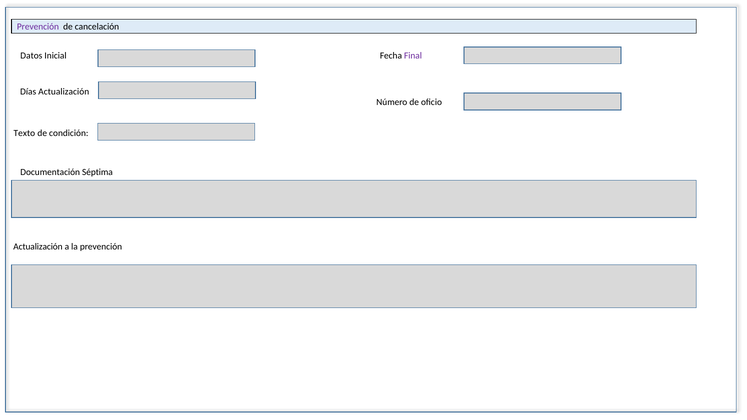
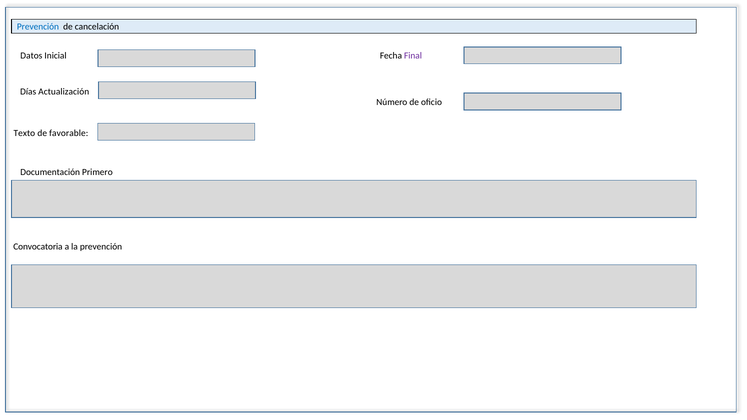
Prevención colour: purple -> blue (38, 27)
condición: condición -> favorable (69, 133)
Séptima: Séptima -> Primero (97, 172)
Actualización: Actualización -> Convocatoria (38, 247)
